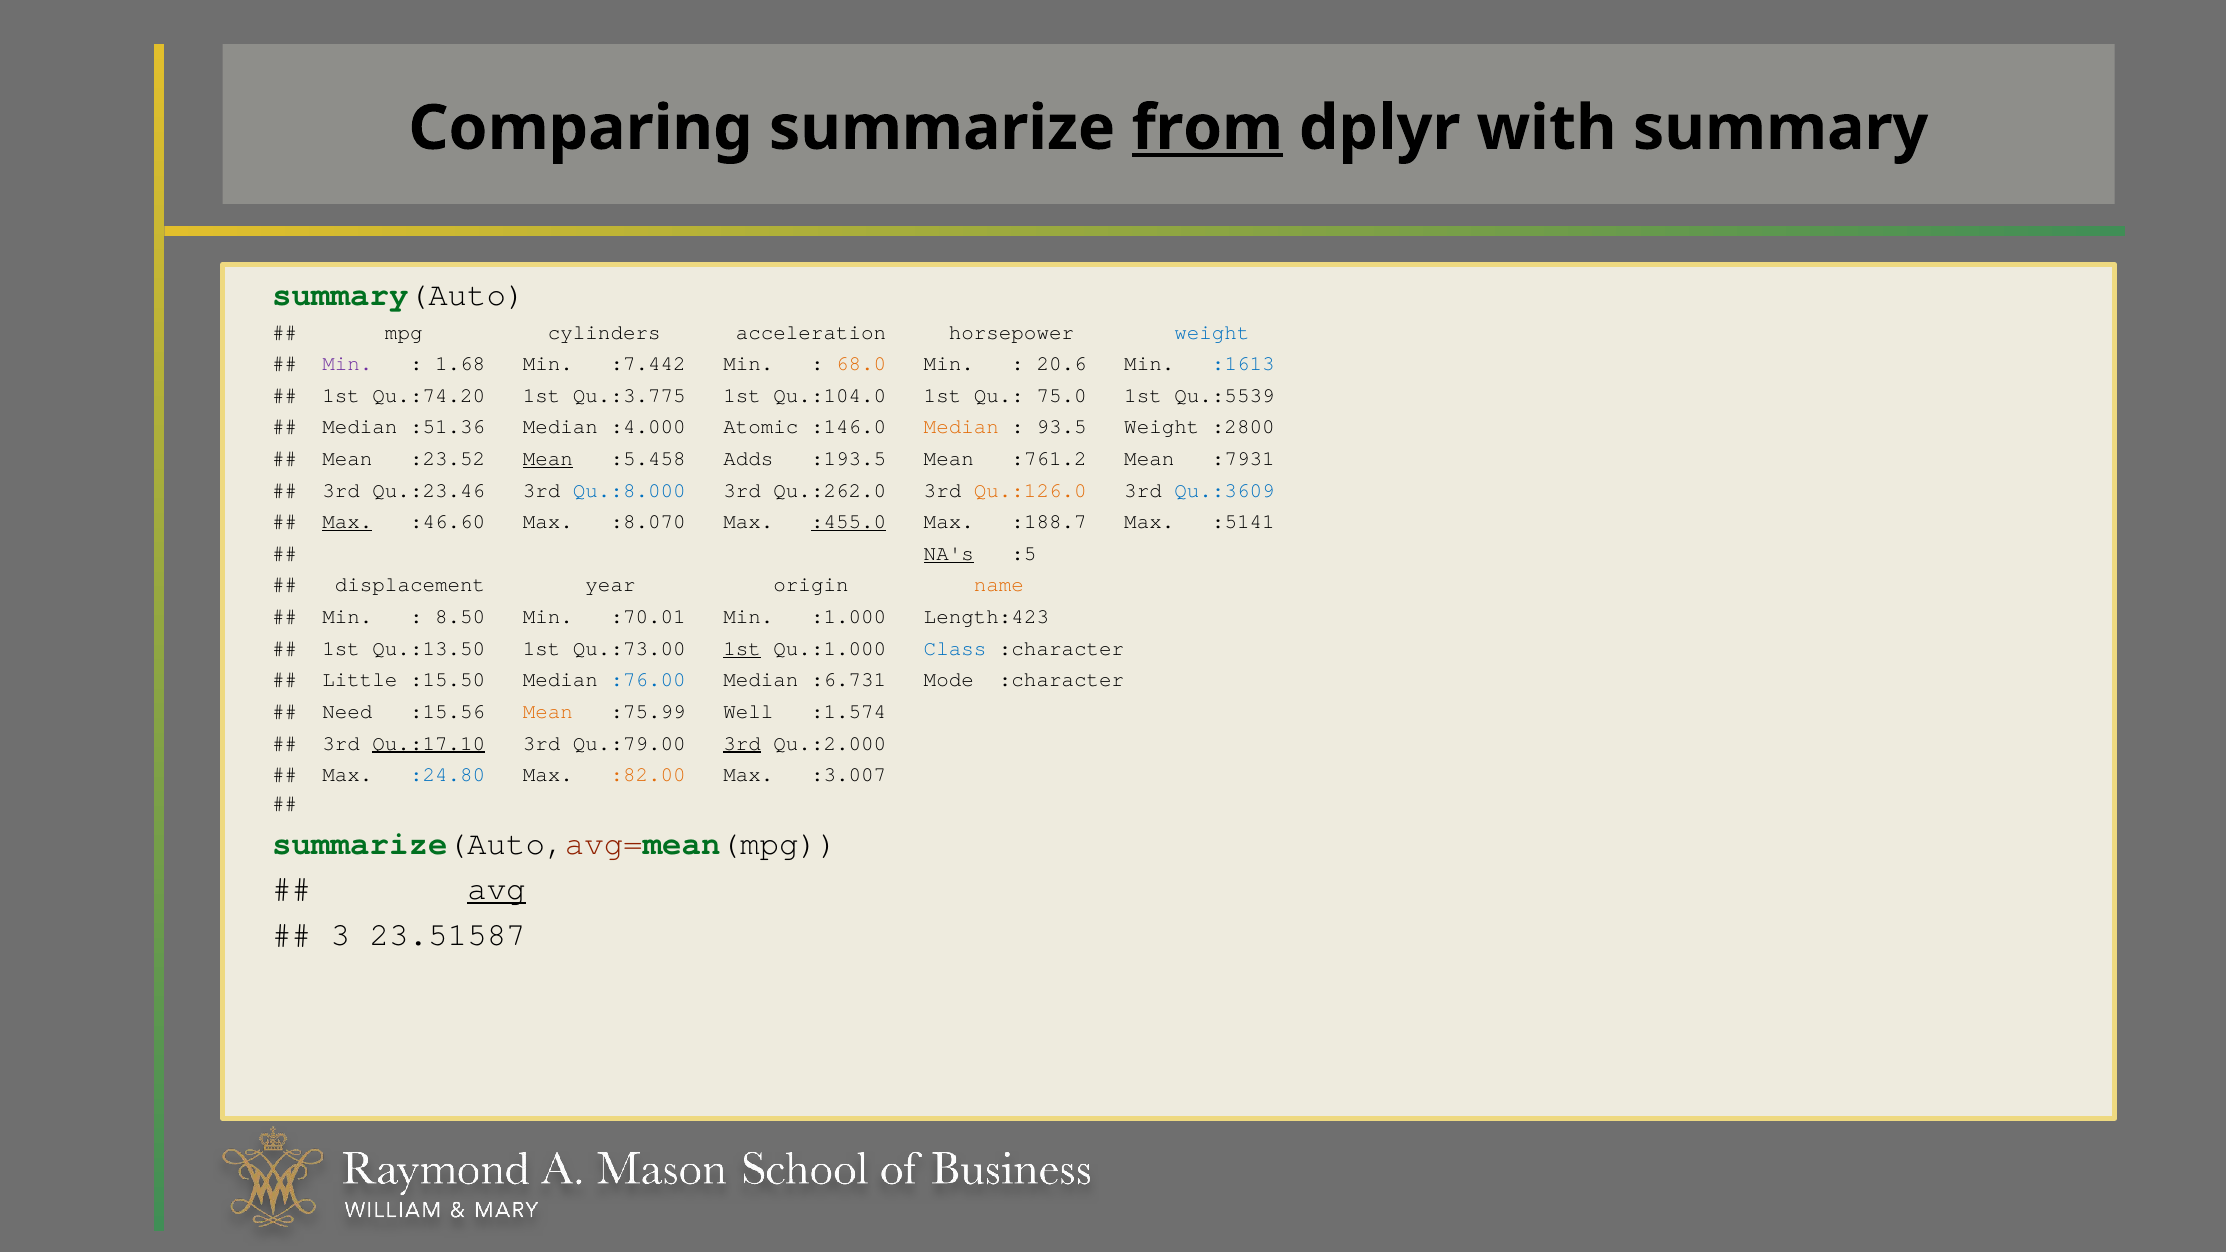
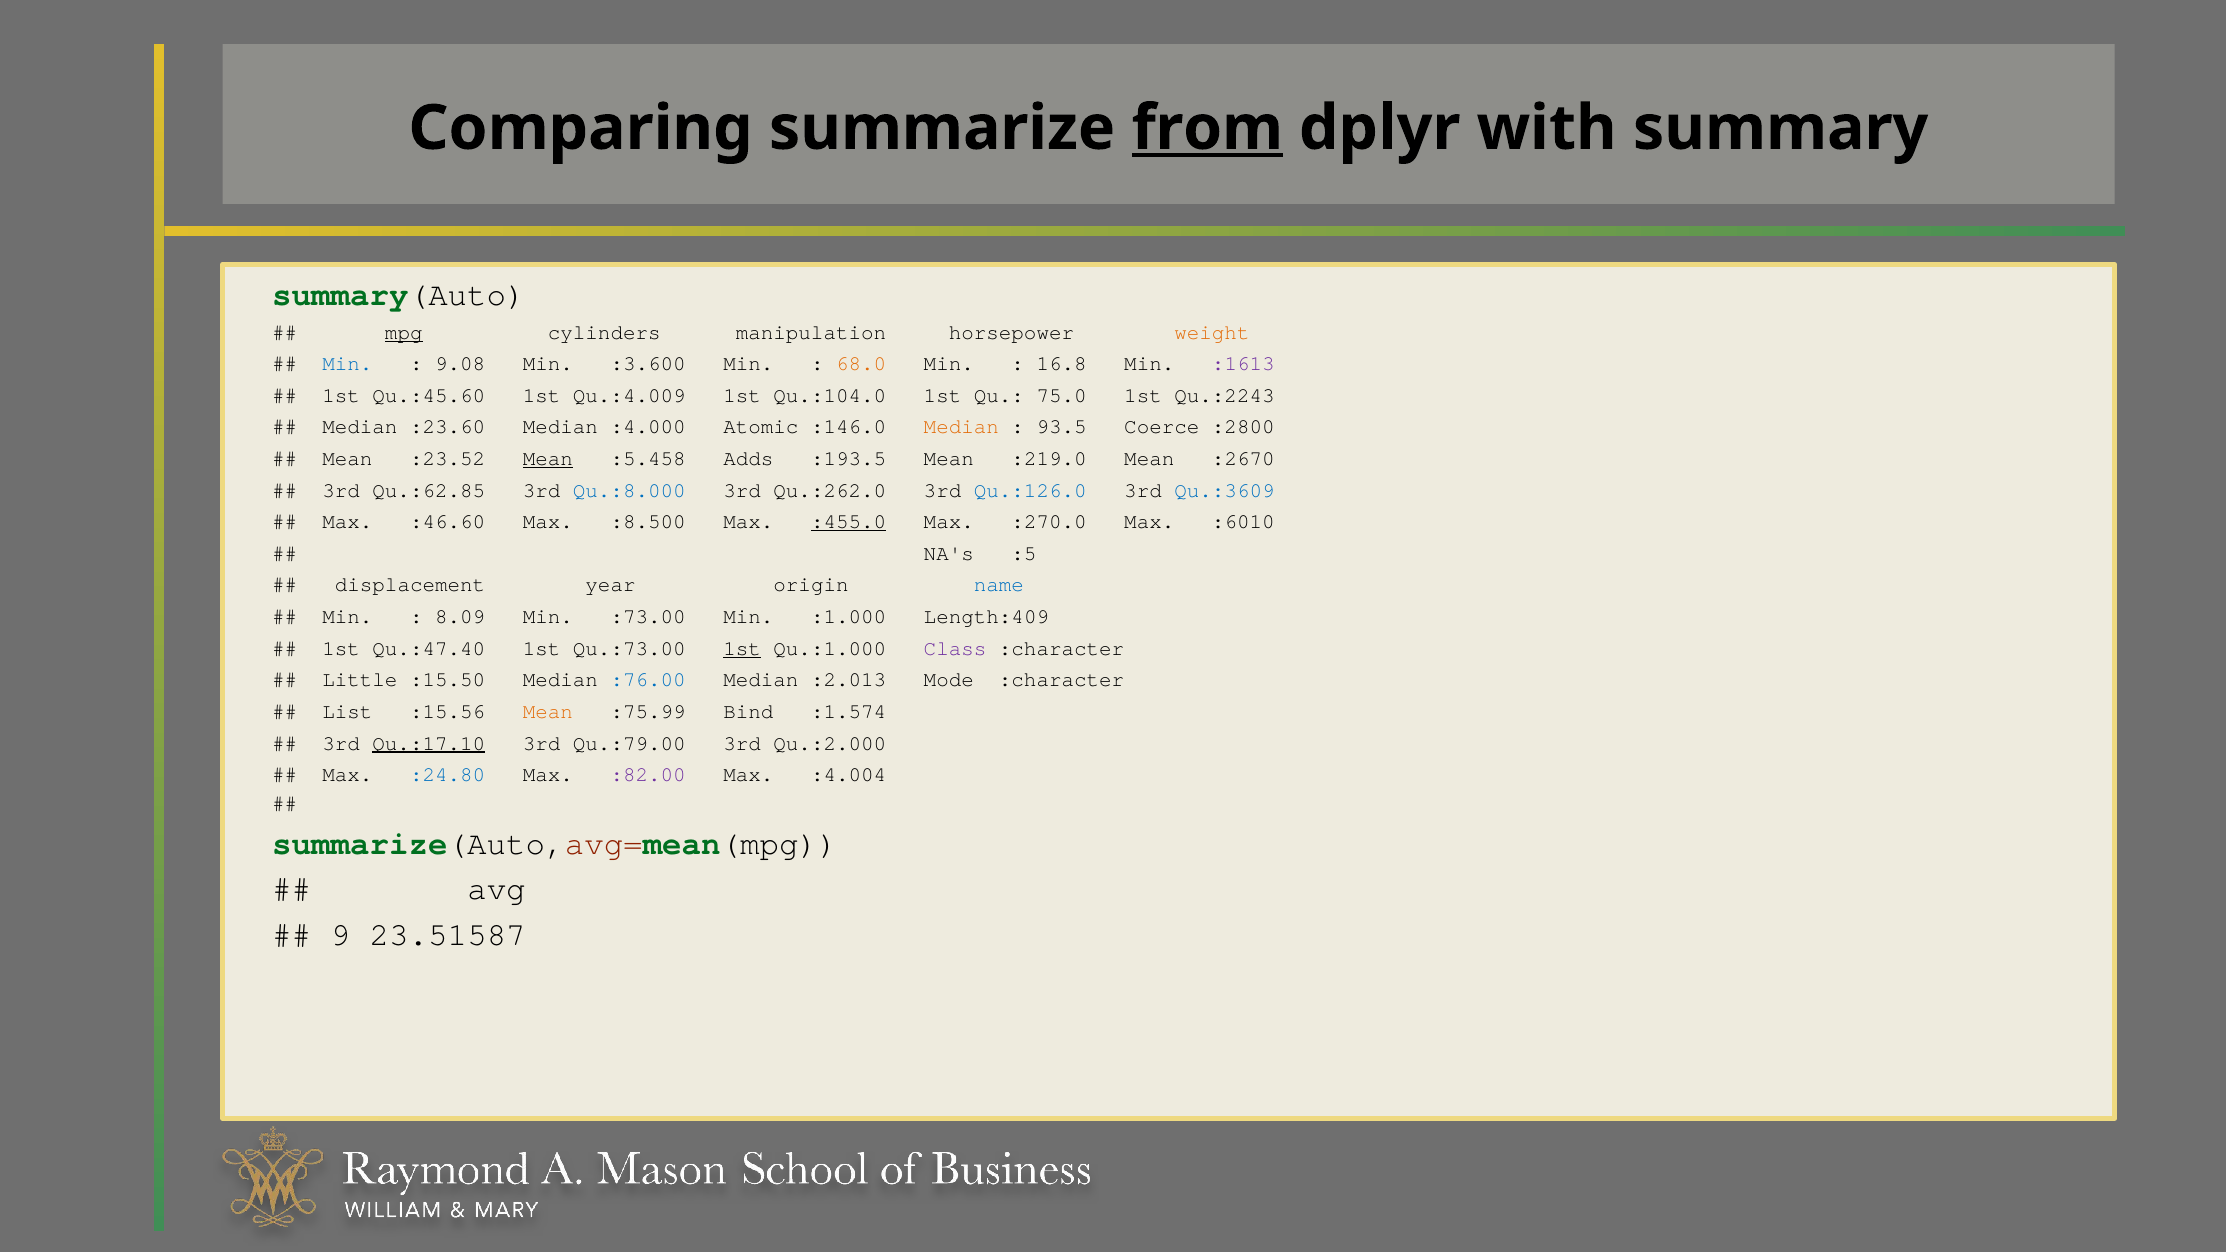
mpg underline: none -> present (404, 332)
acceleration: acceleration -> manipulation (811, 332)
weight colour: blue -> orange (1212, 332)
Min colour: purple -> blue (347, 364)
1.68: 1.68 -> 9.08 (460, 364)
:7.442: :7.442 -> :3.600 (648, 364)
20.6: 20.6 -> 16.8 (1062, 364)
:1613 colour: blue -> purple (1243, 364)
Qu.:74.20: Qu.:74.20 -> Qu.:45.60 (429, 395)
Qu.:3.775: Qu.:3.775 -> Qu.:4.009 (629, 395)
Qu.:5539: Qu.:5539 -> Qu.:2243 (1224, 395)
:51.36: :51.36 -> :23.60 (448, 427)
93.5 Weight: Weight -> Coerce (1162, 427)
:761.2: :761.2 -> :219.0 (1049, 459)
:7931: :7931 -> :2670 (1243, 459)
Qu.:23.46: Qu.:23.46 -> Qu.:62.85 (429, 490)
Qu.:126.0 colour: orange -> blue (1030, 490)
Max underline: present -> none (347, 522)
:8.070: :8.070 -> :8.500 (648, 522)
:188.7: :188.7 -> :270.0 (1049, 522)
:5141: :5141 -> :6010 (1243, 522)
NA's underline: present -> none (949, 553)
name colour: orange -> blue (999, 585)
8.50: 8.50 -> 8.09 (460, 617)
:70.01: :70.01 -> :73.00 (648, 617)
Length:423: Length:423 -> Length:409 (986, 617)
Qu.:13.50: Qu.:13.50 -> Qu.:47.40 (429, 648)
Class colour: blue -> purple (955, 648)
:6.731: :6.731 -> :2.013 (849, 680)
Need: Need -> List (347, 712)
Well: Well -> Bind (748, 712)
3rd underline: present -> none (742, 743)
:82.00 colour: orange -> purple (648, 775)
:3.007: :3.007 -> :4.004 (849, 775)
avg underline: present -> none (497, 889)
3: 3 -> 9 (340, 934)
